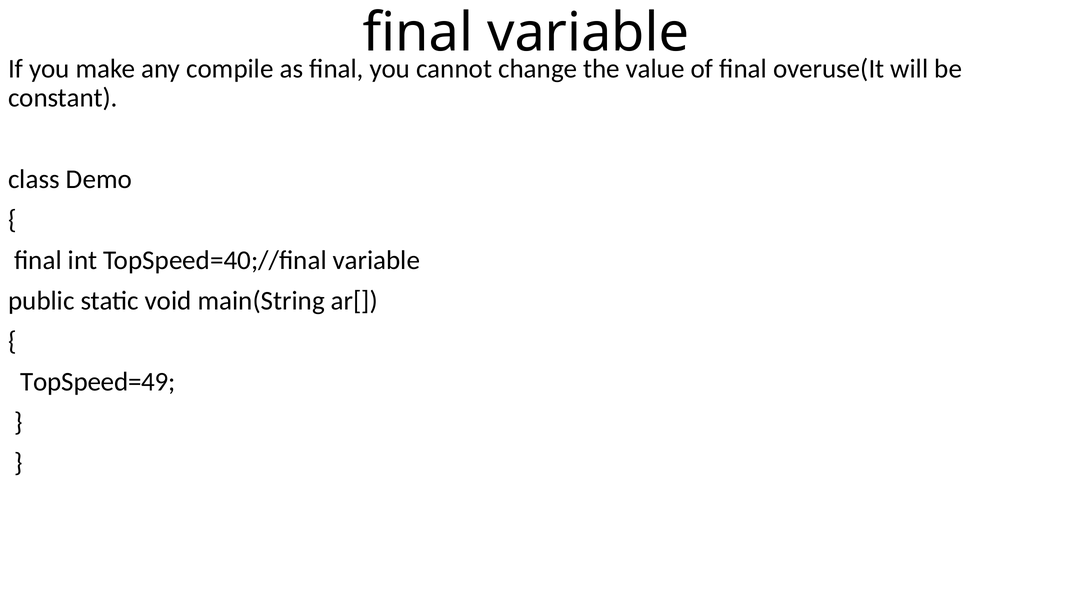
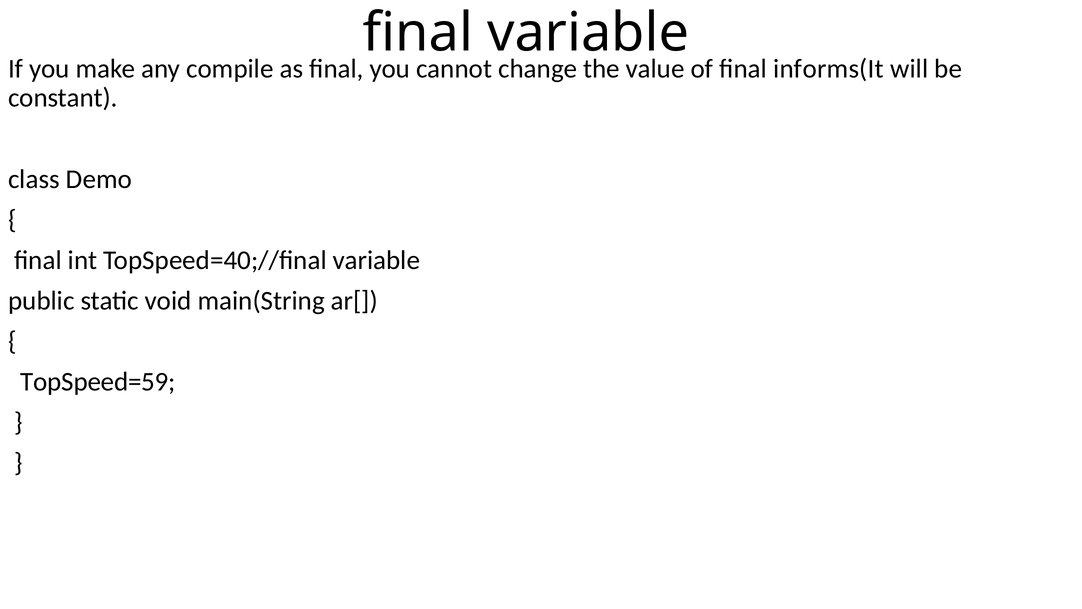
overuse(It: overuse(It -> informs(It (829, 69)
TopSpeed=49: TopSpeed=49 -> TopSpeed=59 (98, 381)
